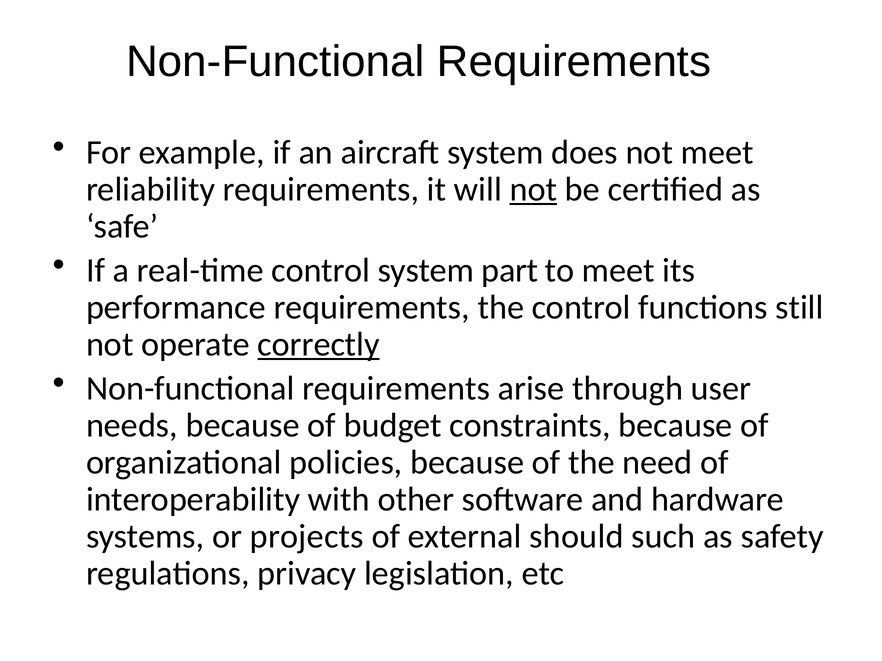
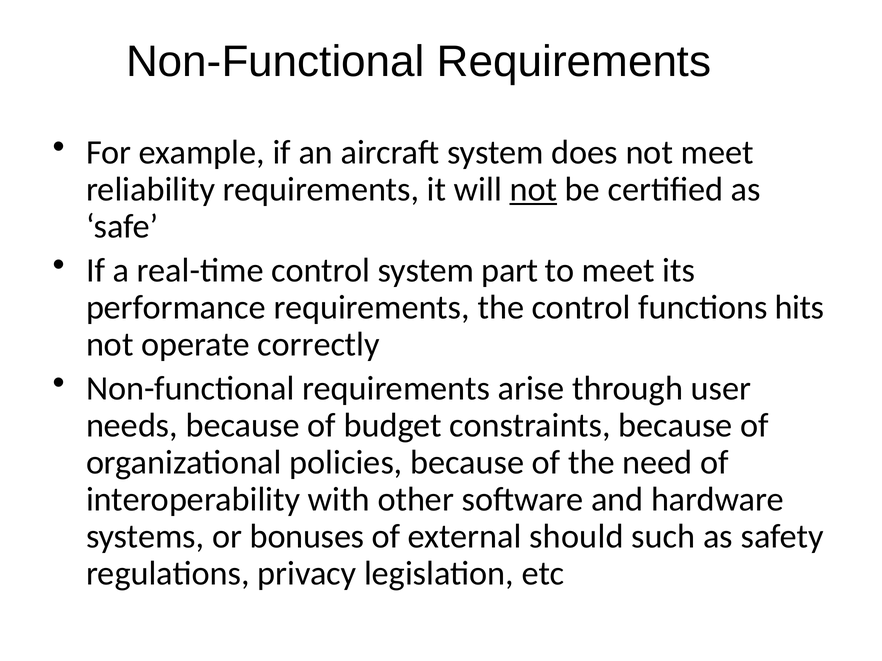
still: still -> hits (800, 308)
correctly underline: present -> none (319, 345)
projects: projects -> bonuses (307, 537)
